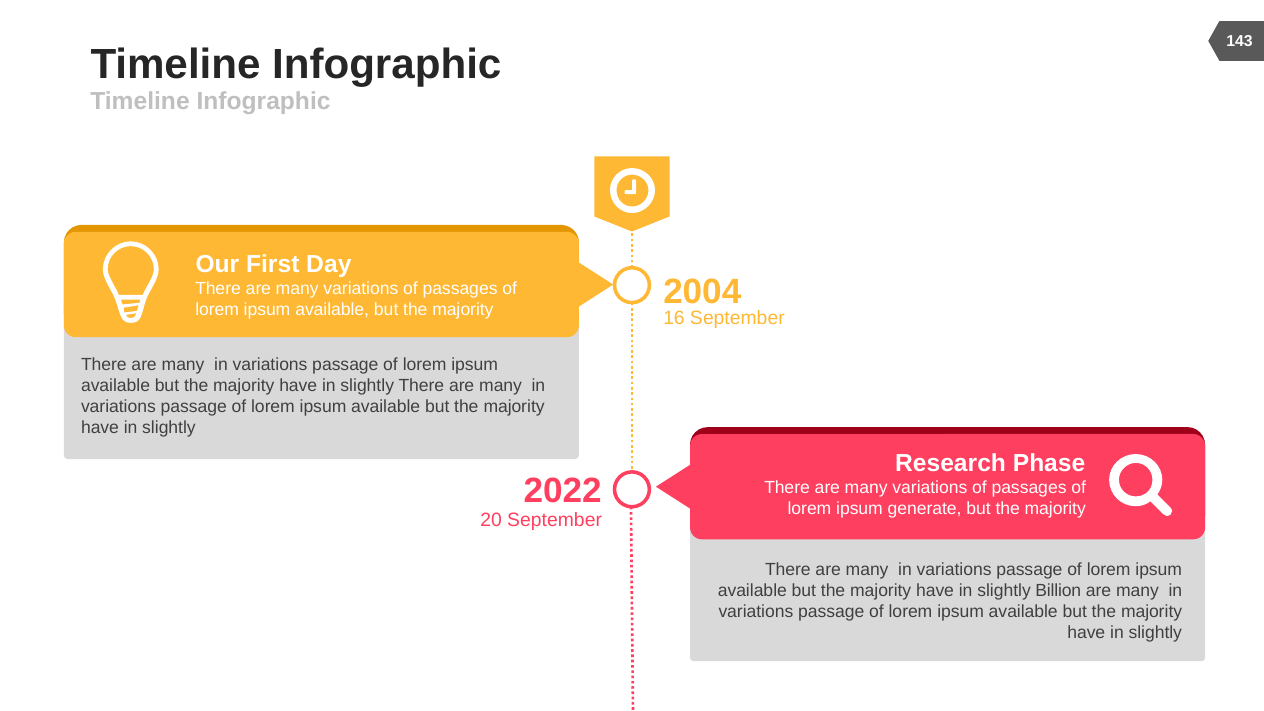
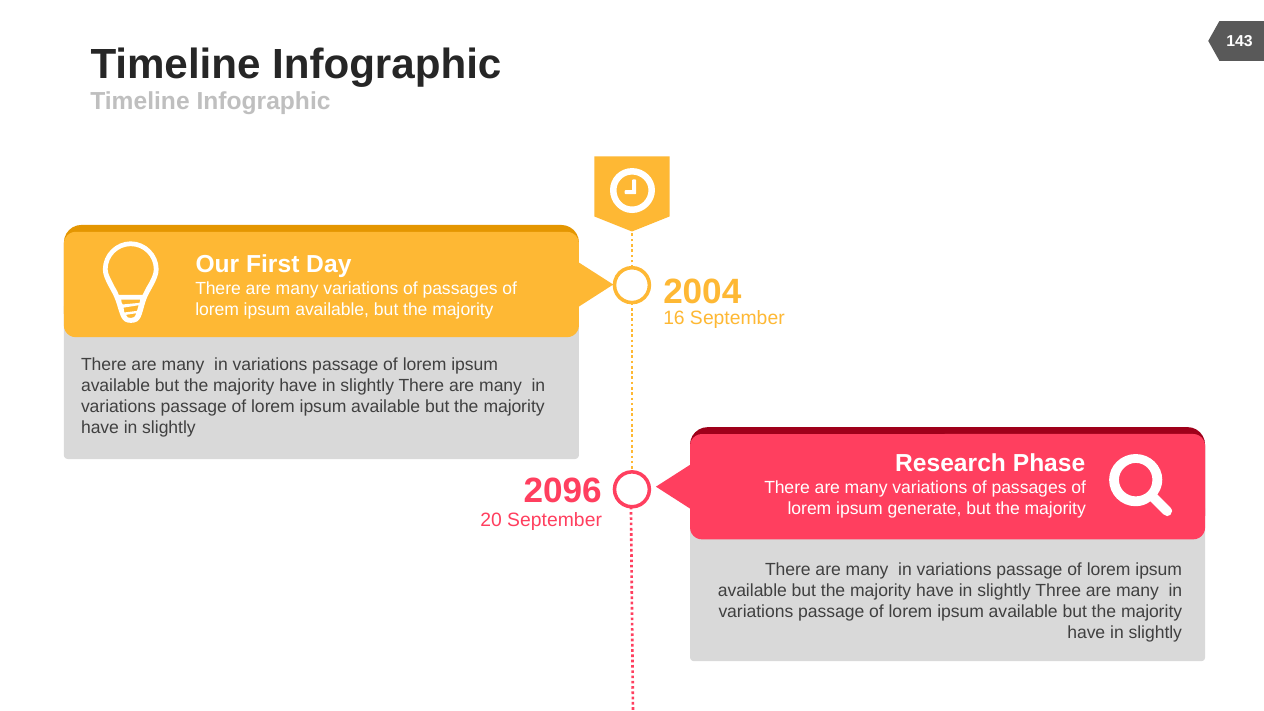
2022: 2022 -> 2096 (563, 491)
Billion: Billion -> Three (1058, 591)
